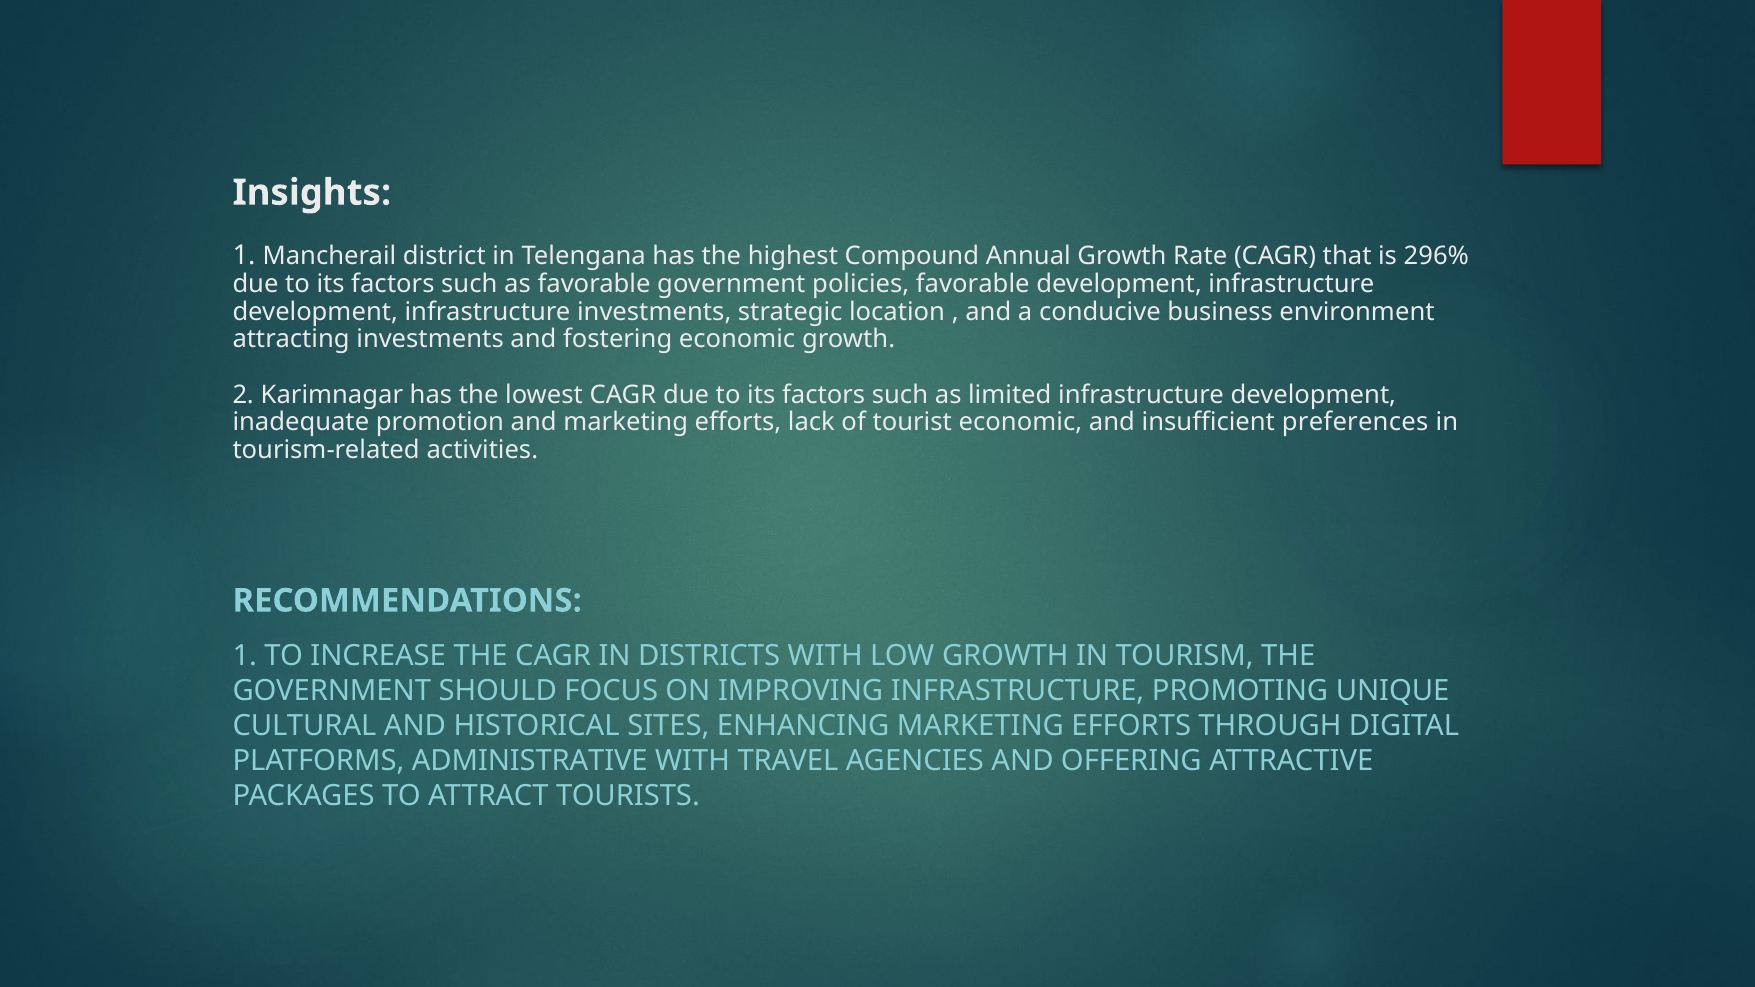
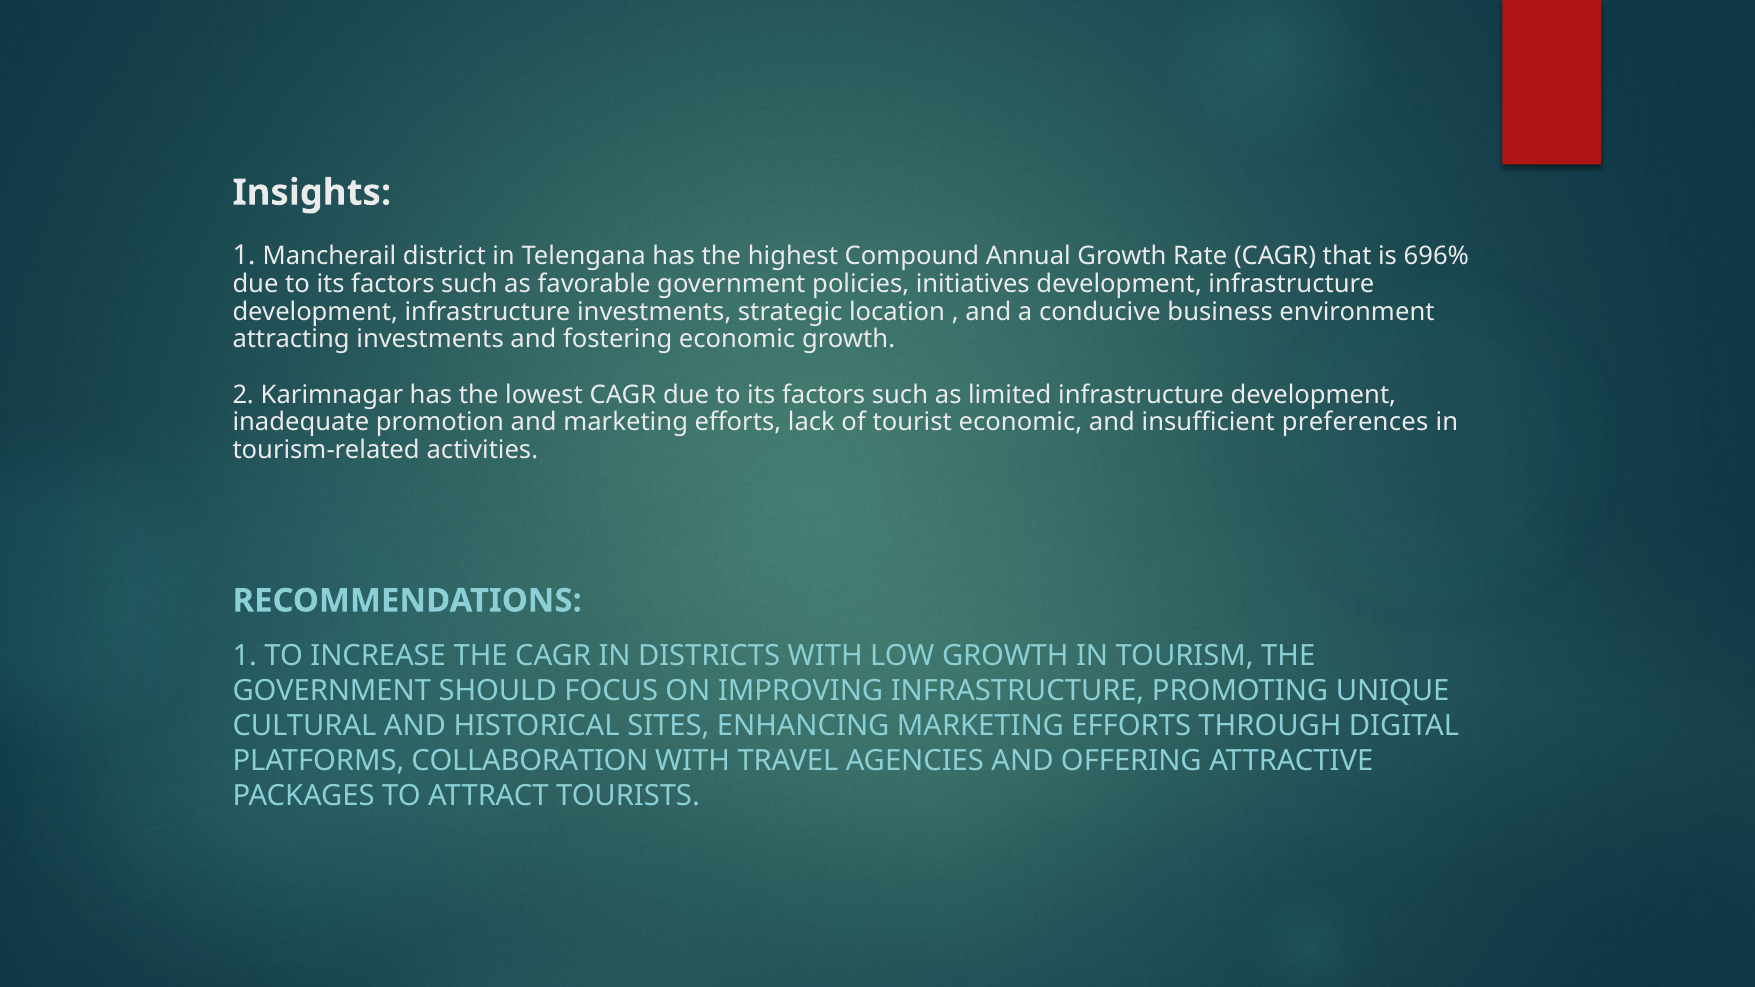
296%: 296% -> 696% (1436, 256)
policies favorable: favorable -> initiatives (973, 284)
ADMINISTRATIVE: ADMINISTRATIVE -> COLLABORATION (530, 761)
